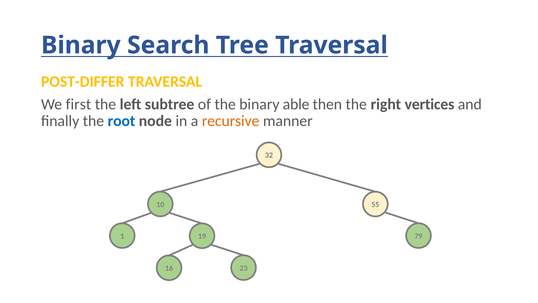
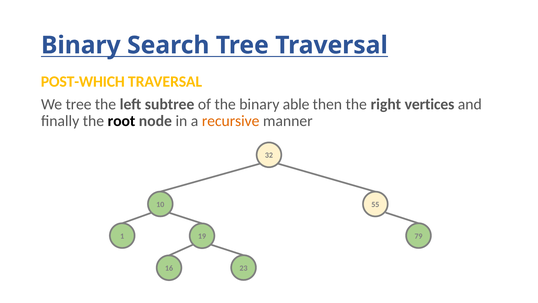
POST-DIFFER: POST-DIFFER -> POST-WHICH (83, 82)
We first: first -> tree (79, 104)
root colour: blue -> black (121, 121)
